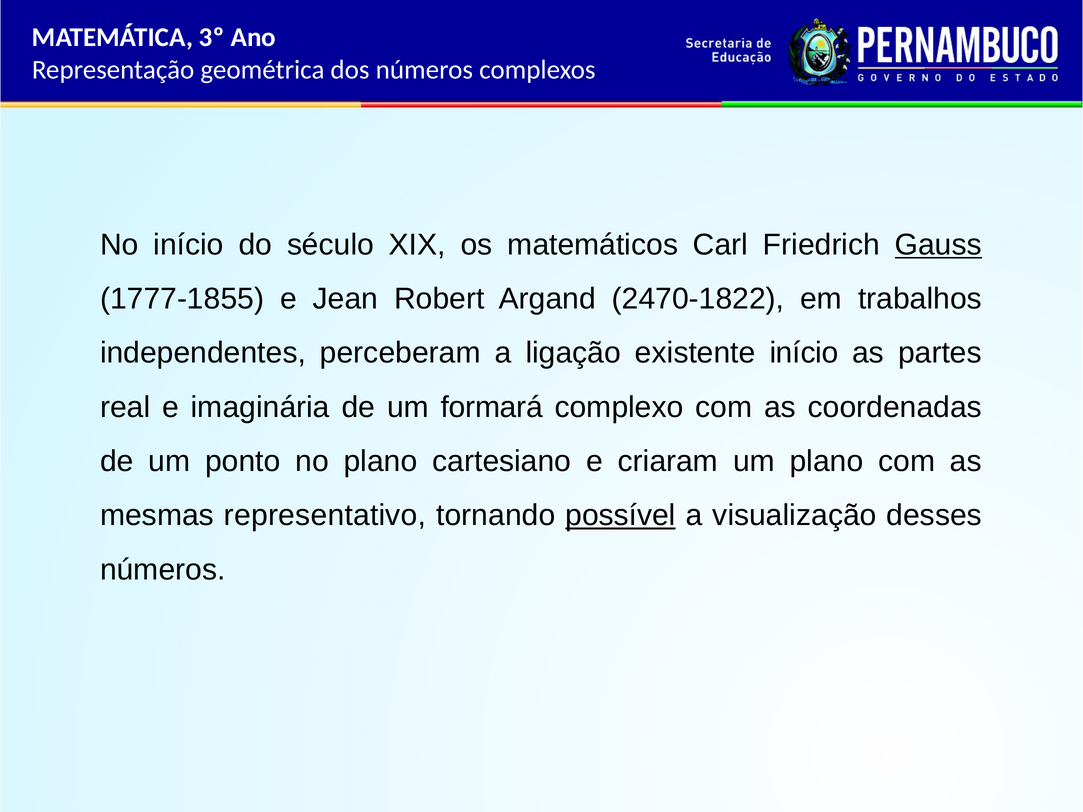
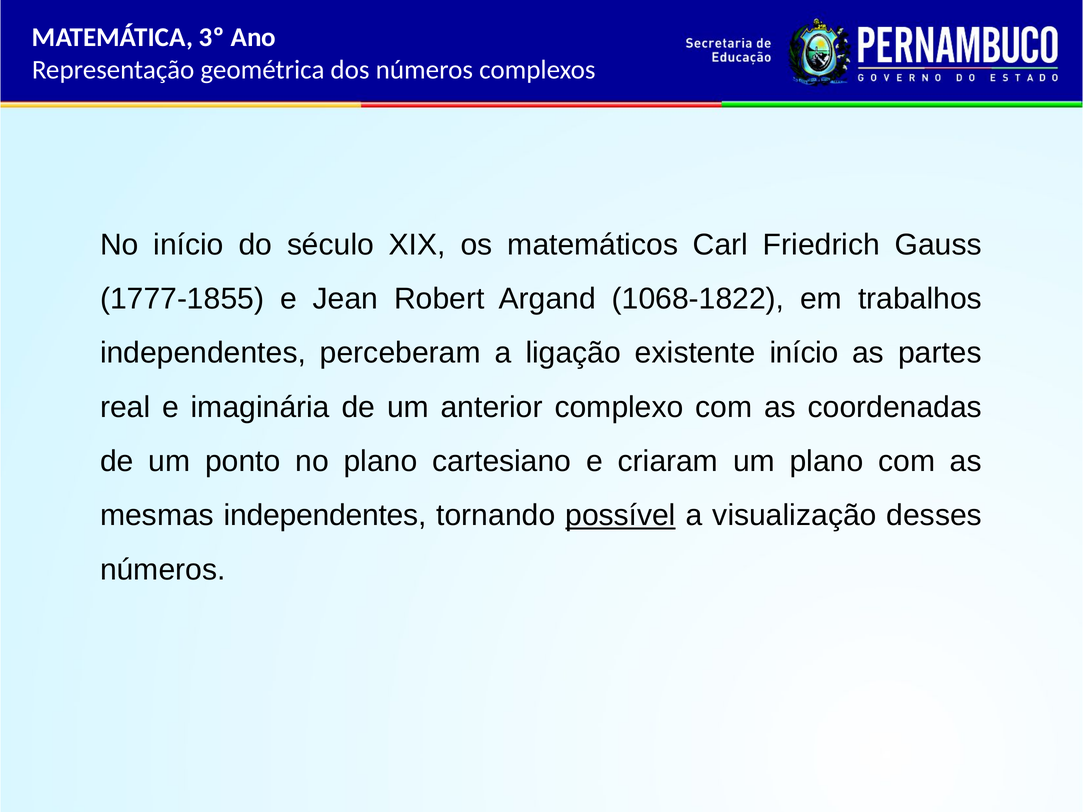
Gauss underline: present -> none (938, 245)
2470-1822: 2470-1822 -> 1068-1822 (698, 299)
formará: formará -> anterior (492, 407)
mesmas representativo: representativo -> independentes (325, 516)
